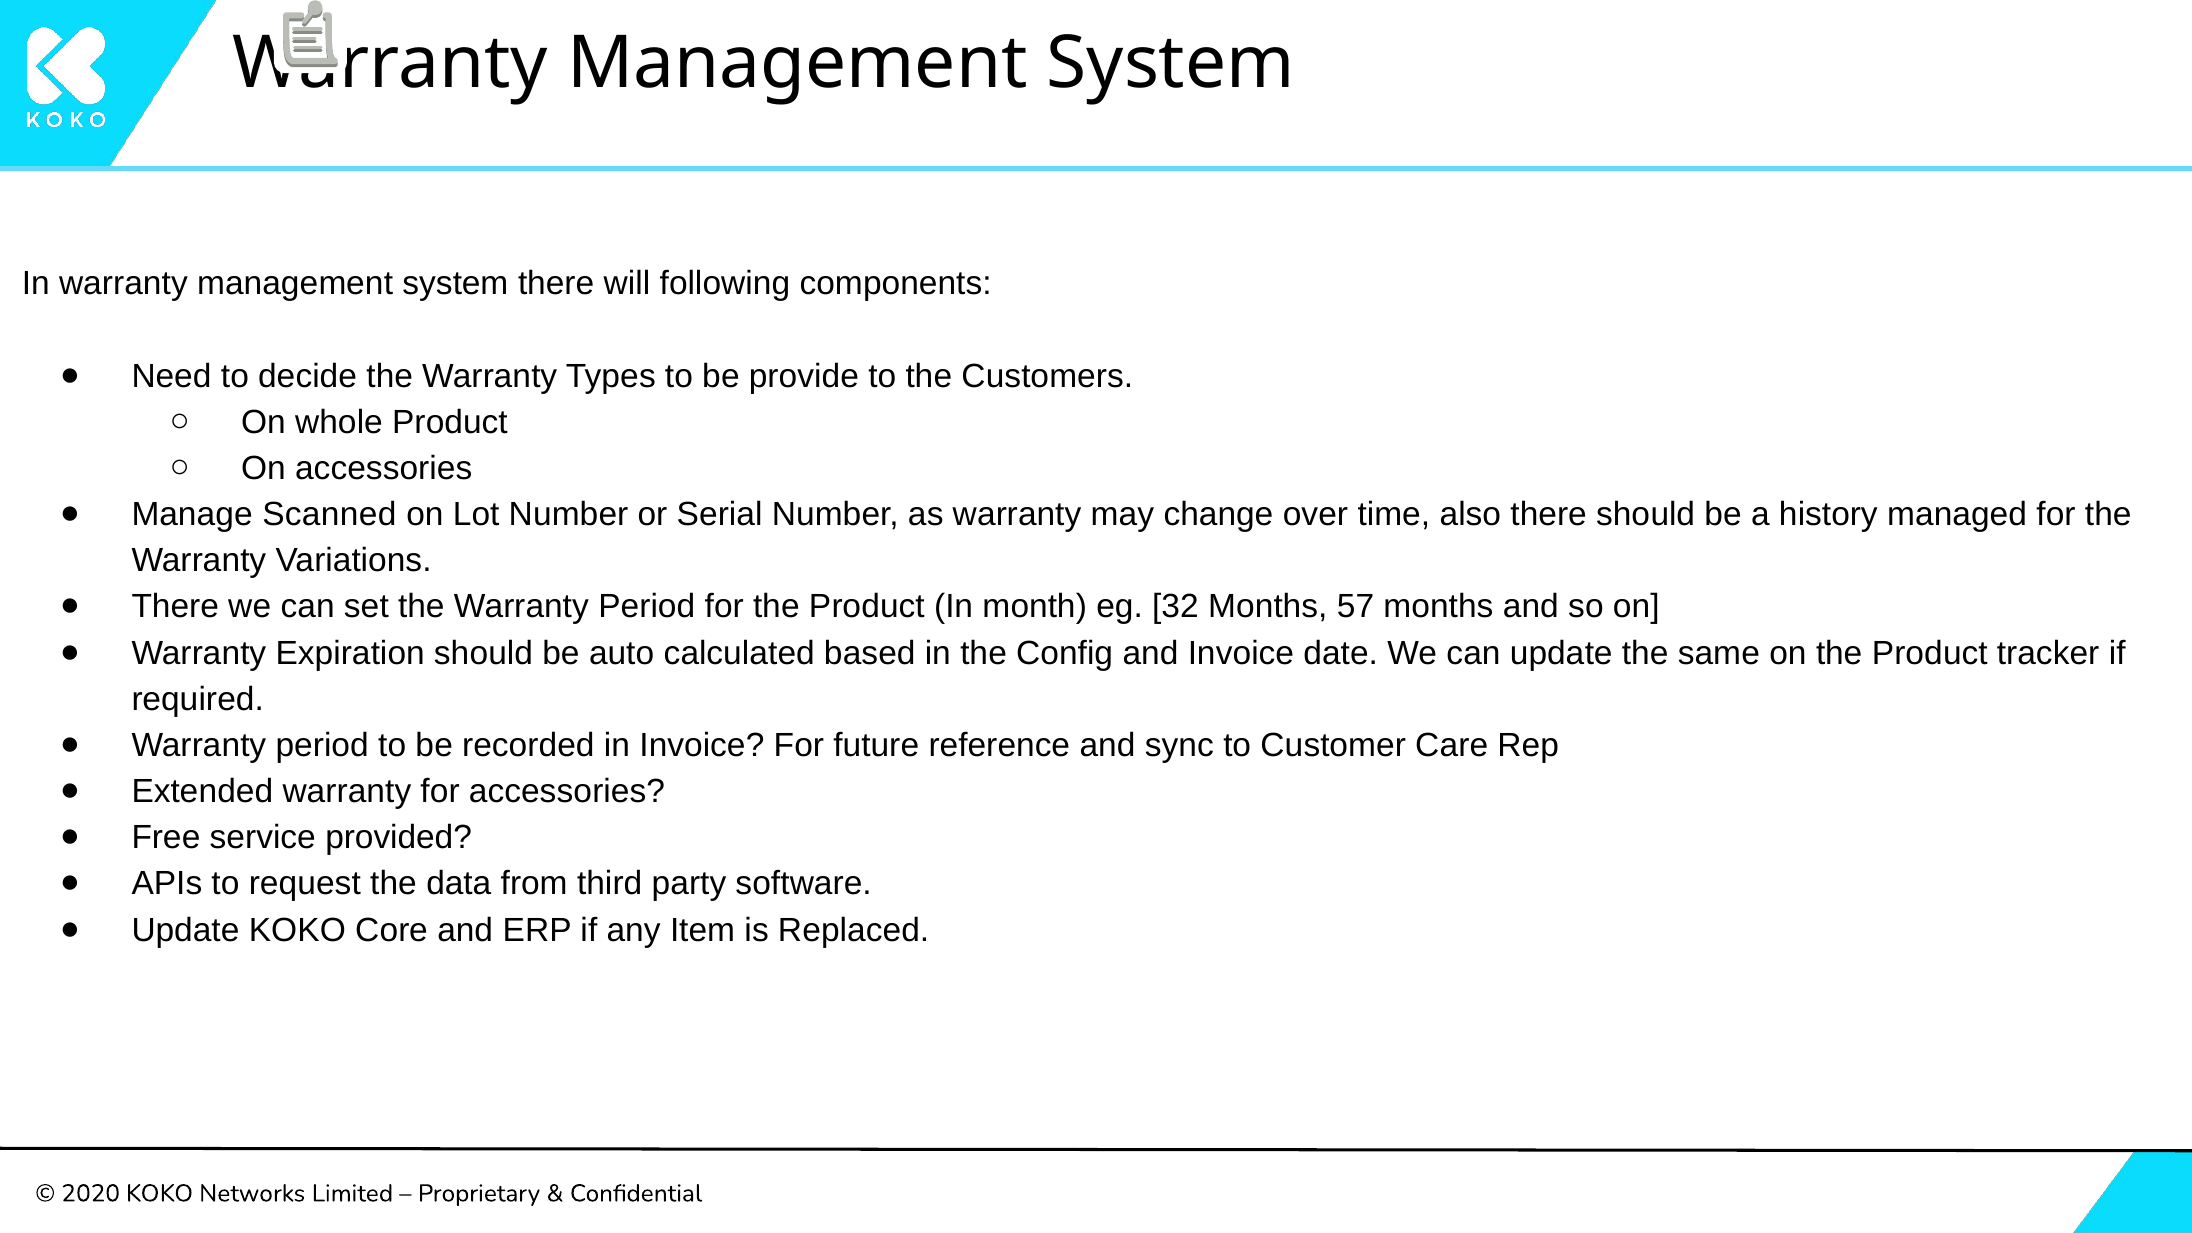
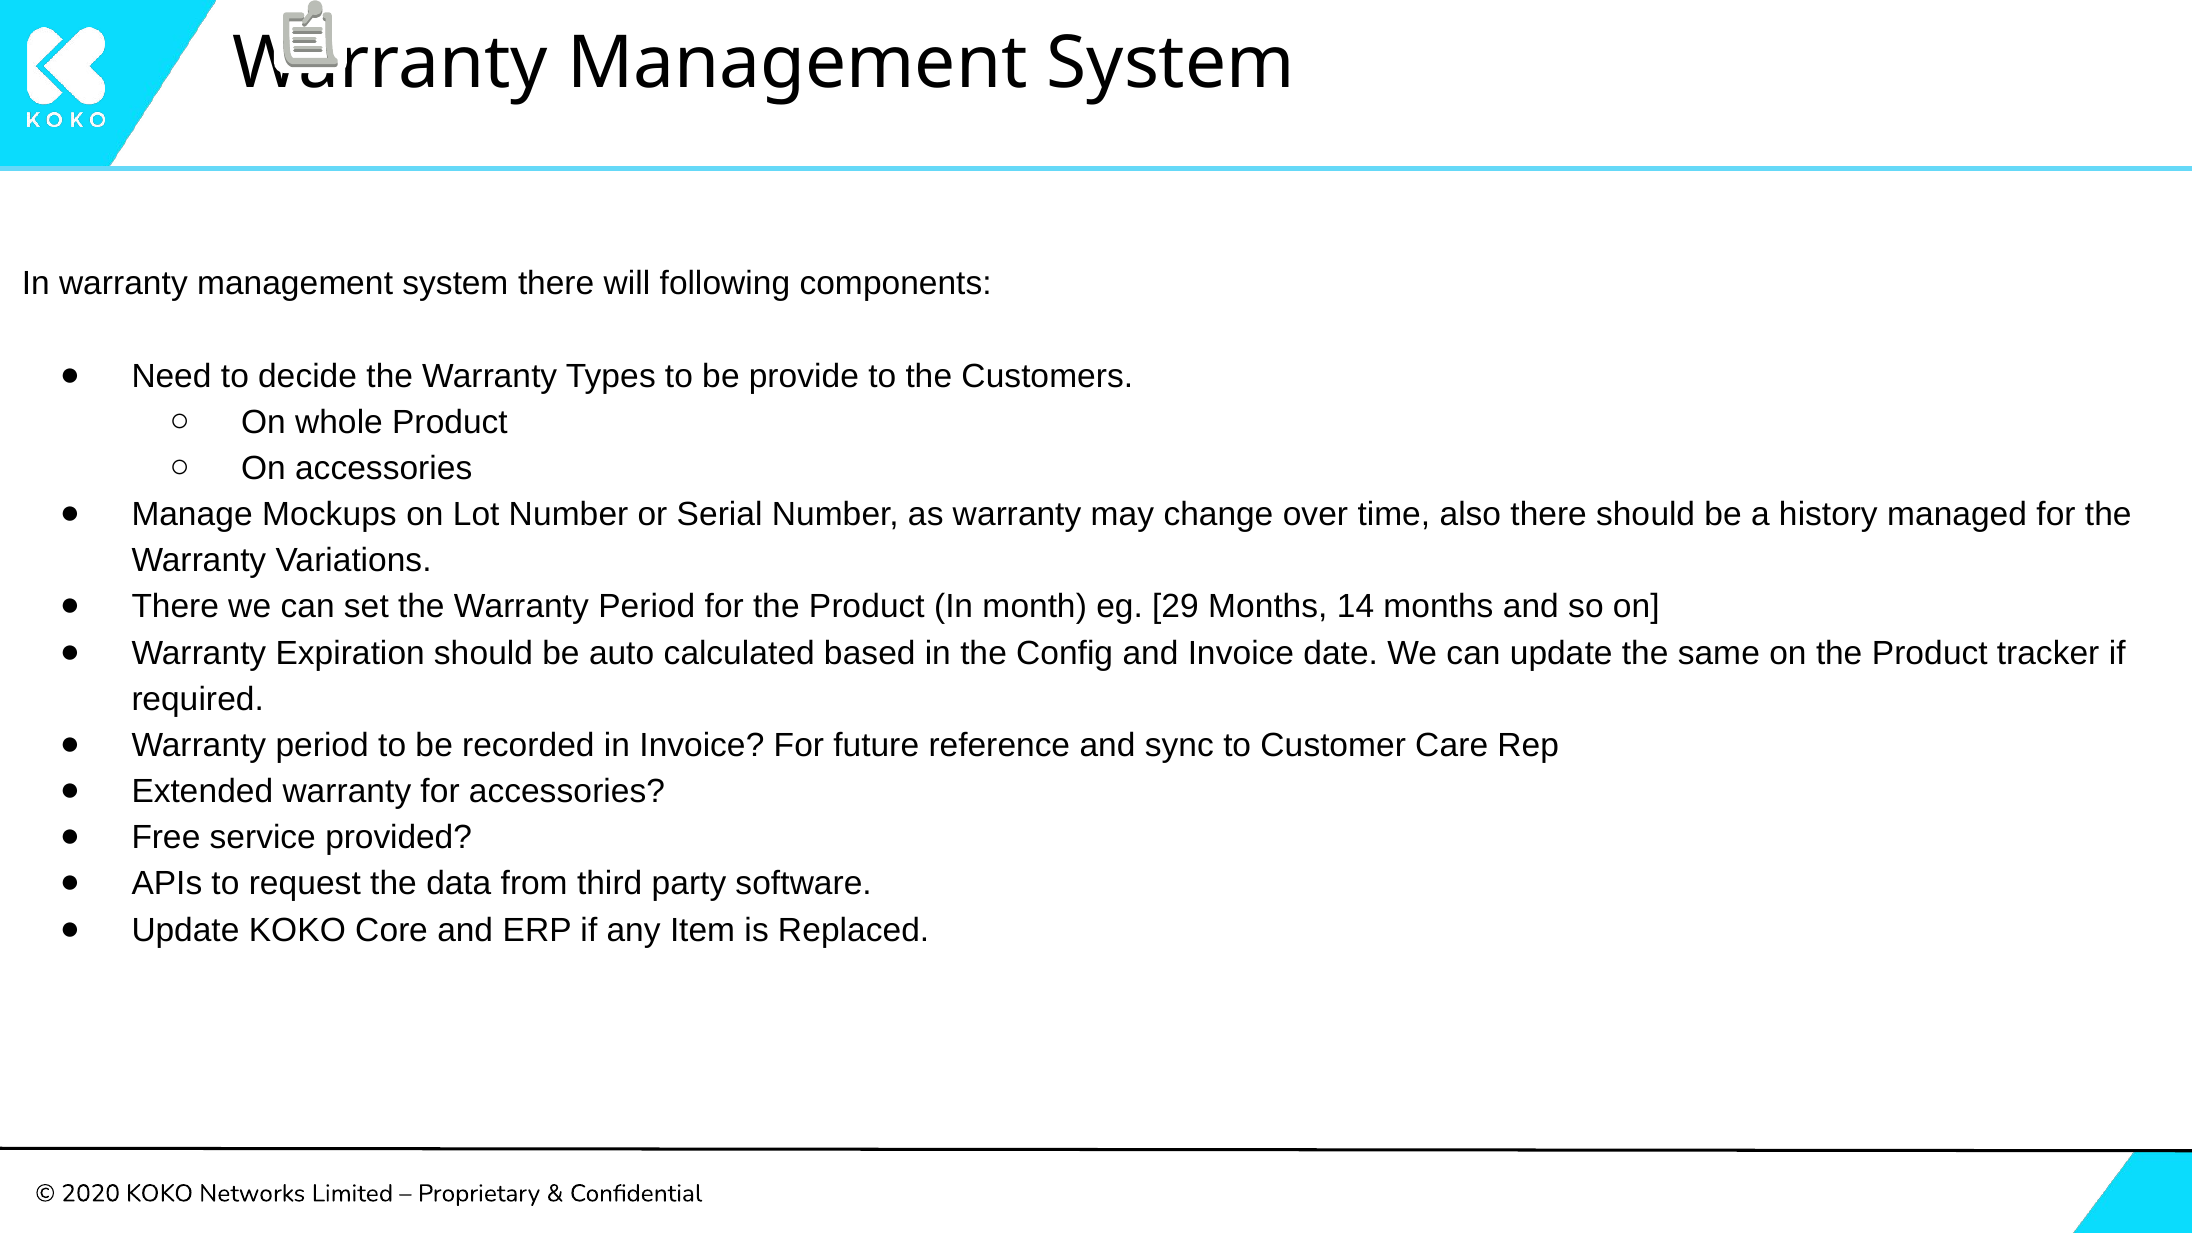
Scanned: Scanned -> Mockups (329, 515)
32: 32 -> 29 (1175, 607)
57: 57 -> 14 (1356, 607)
